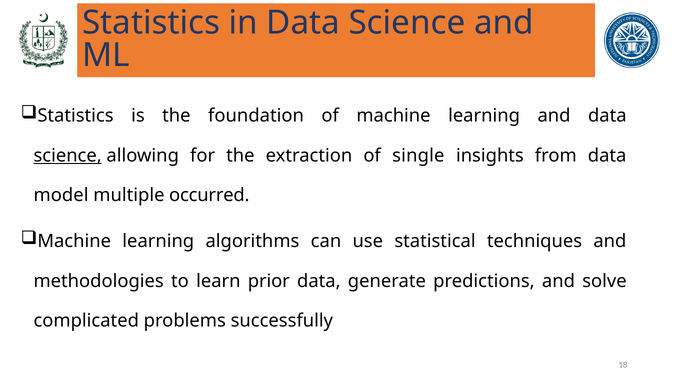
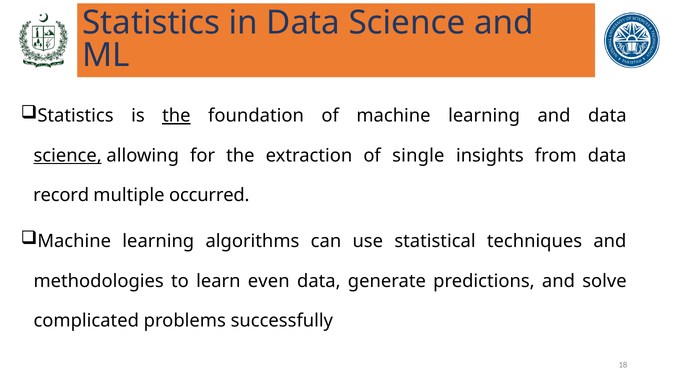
the underline: none -> present (176, 116)
model: model -> record (61, 195)
prior: prior -> even (269, 281)
